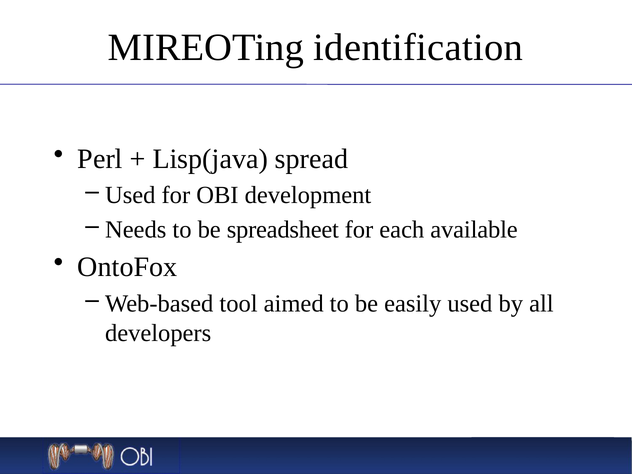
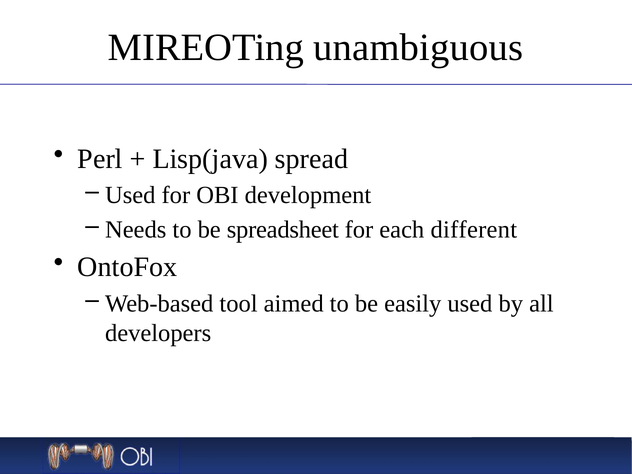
identification: identification -> unambiguous (418, 47)
available: available -> different (474, 230)
